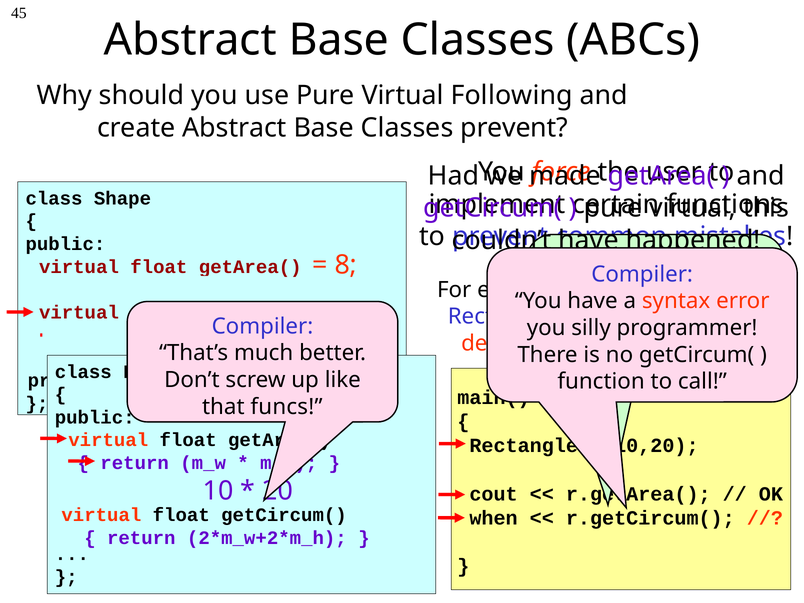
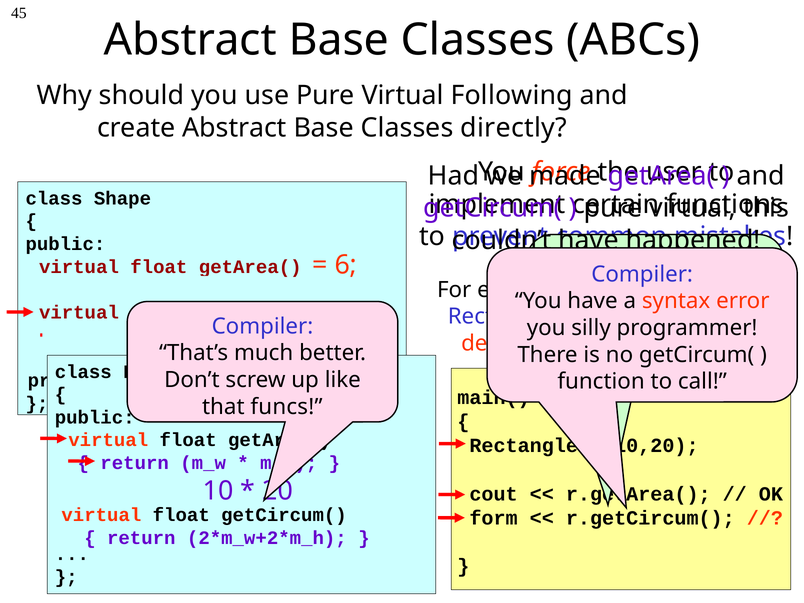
Classes prevent: prevent -> directly (514, 128)
8: 8 -> 6 (346, 265)
when: when -> form (494, 518)
